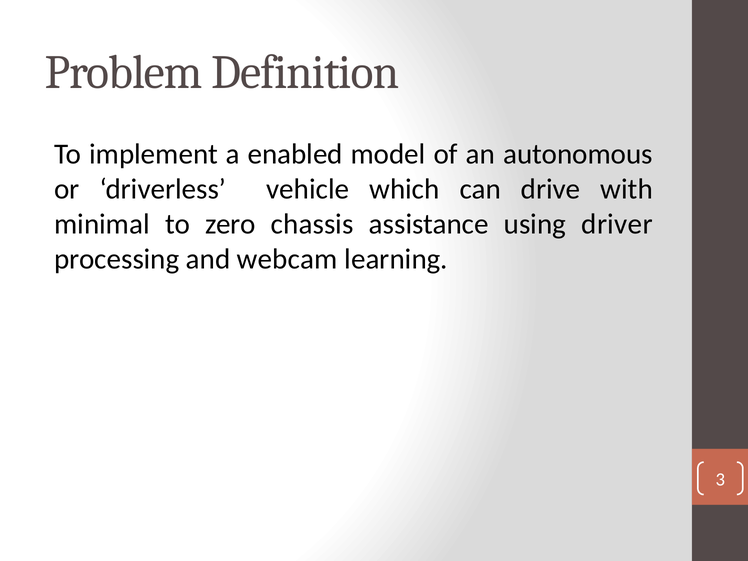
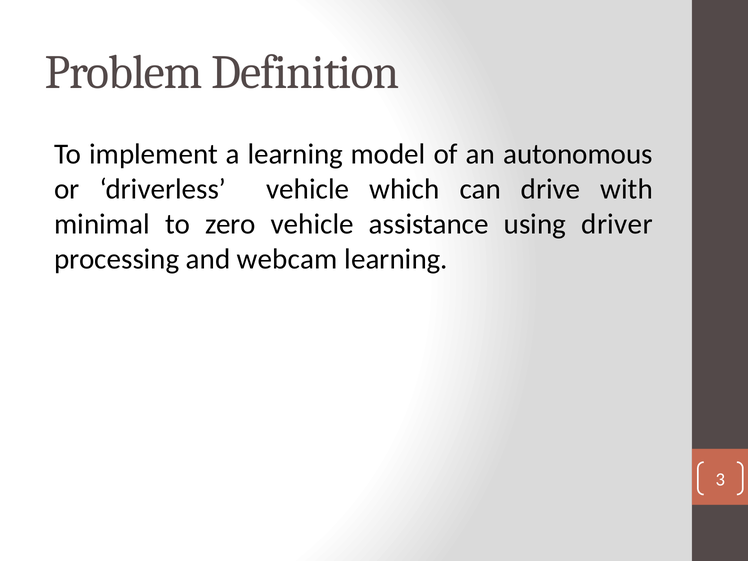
a enabled: enabled -> learning (295, 154)
zero chassis: chassis -> vehicle (312, 224)
